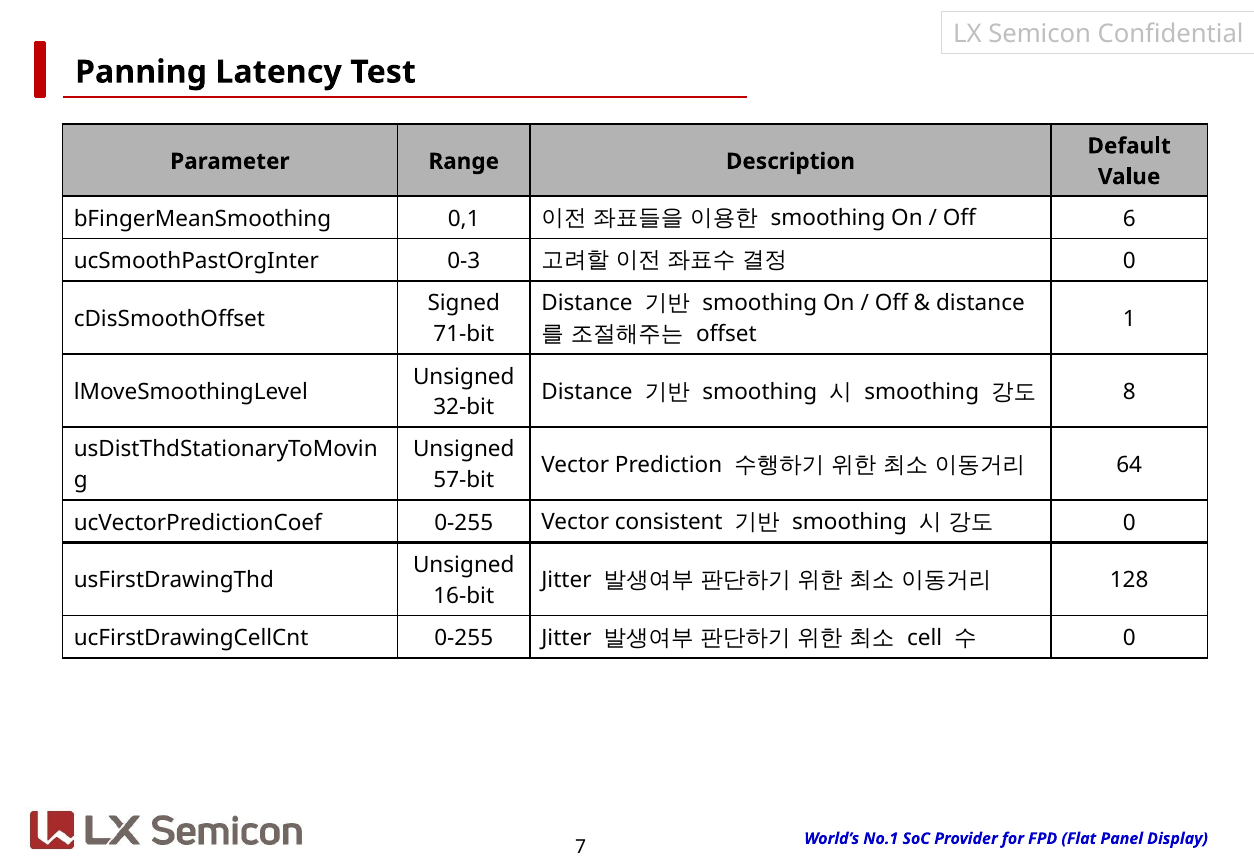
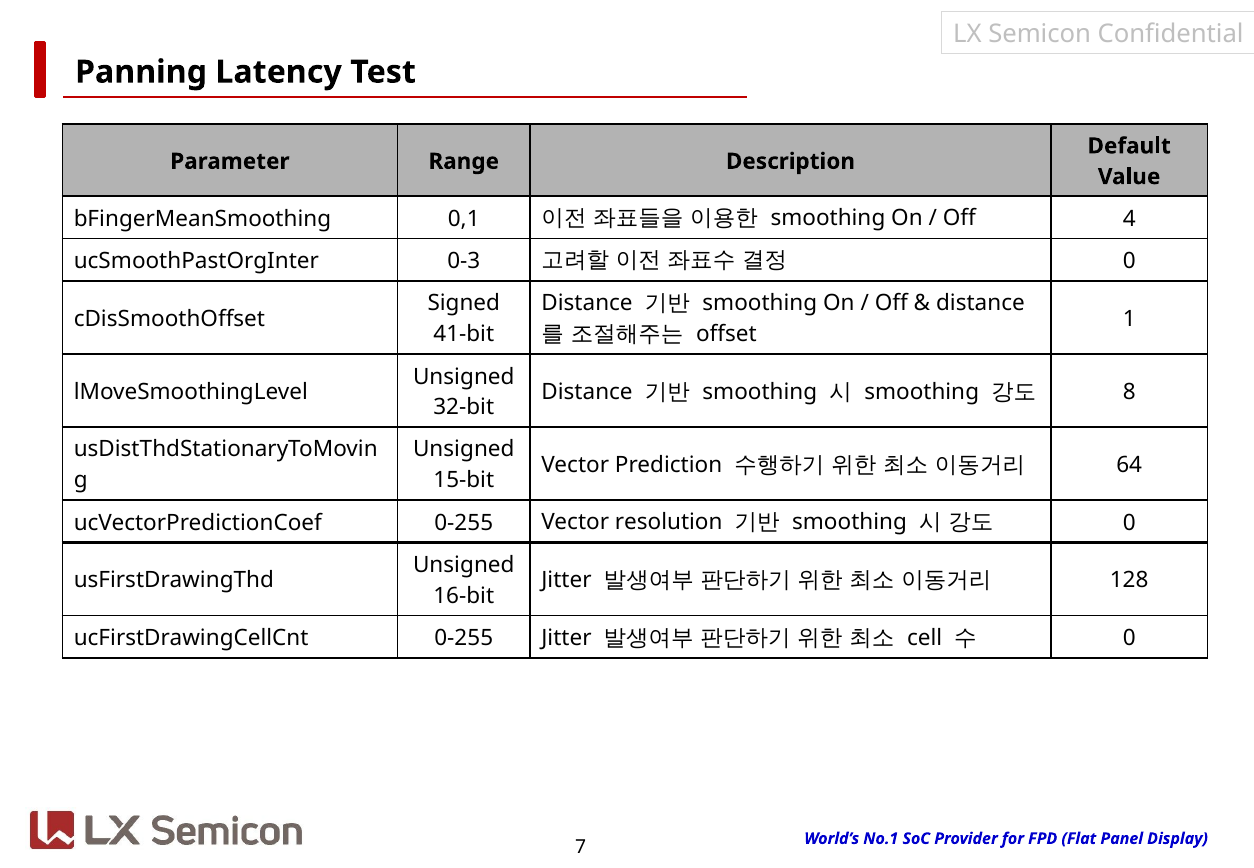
6: 6 -> 4 (1129, 219)
71-bit: 71-bit -> 41-bit (464, 334)
57-bit: 57-bit -> 15-bit (464, 480)
consistent: consistent -> resolution (669, 523)
